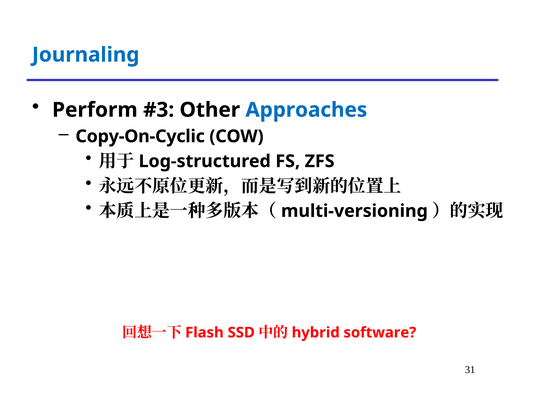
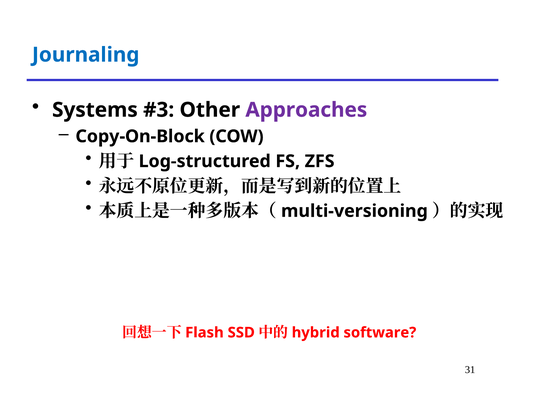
Perform: Perform -> Systems (95, 110)
Approaches colour: blue -> purple (306, 110)
Copy-On-Cyclic: Copy-On-Cyclic -> Copy-On-Block (140, 137)
